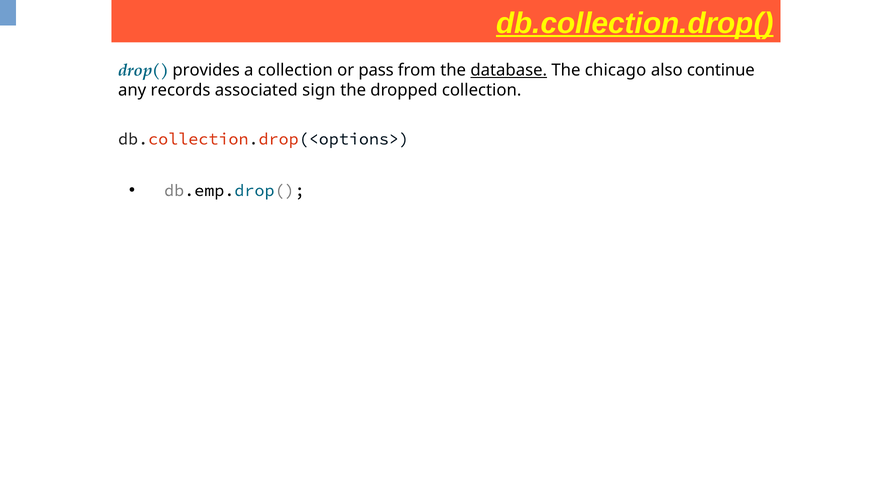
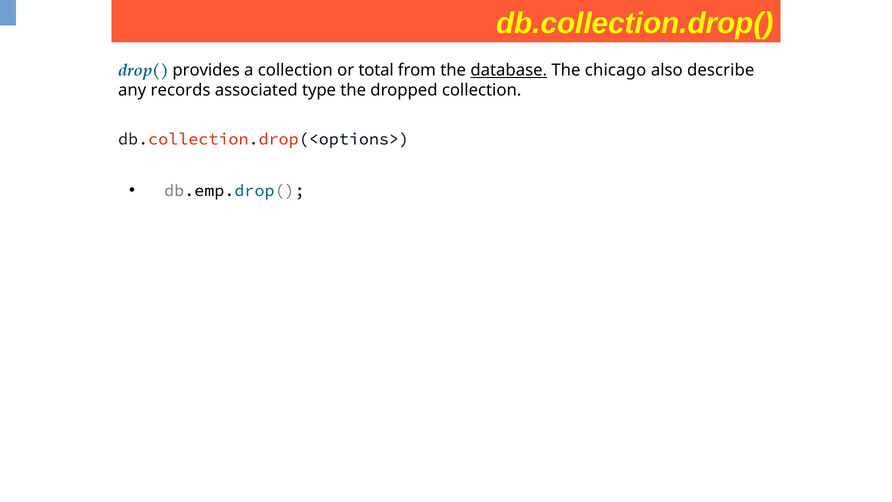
db.collection.drop( underline: present -> none (635, 23)
pass: pass -> total (376, 70)
continue: continue -> describe (721, 70)
sign: sign -> type (319, 90)
